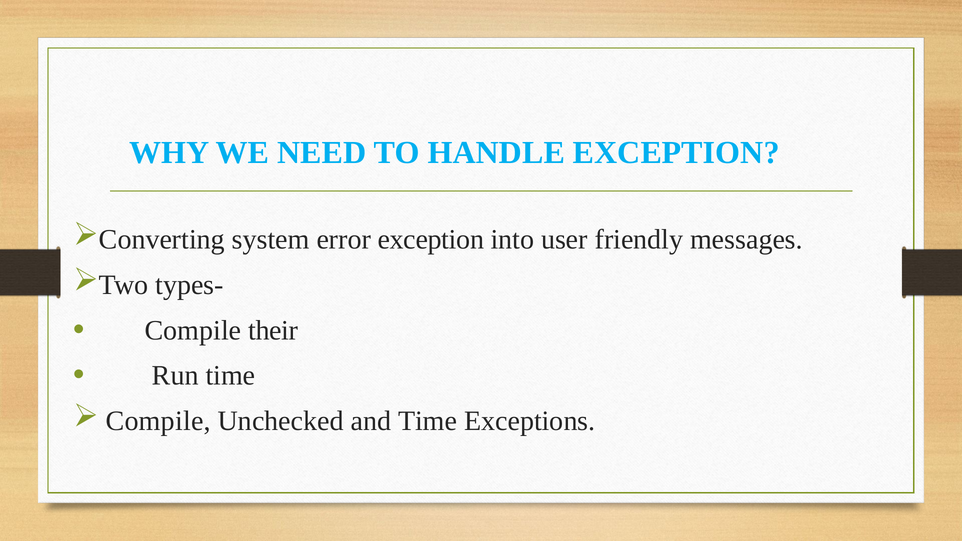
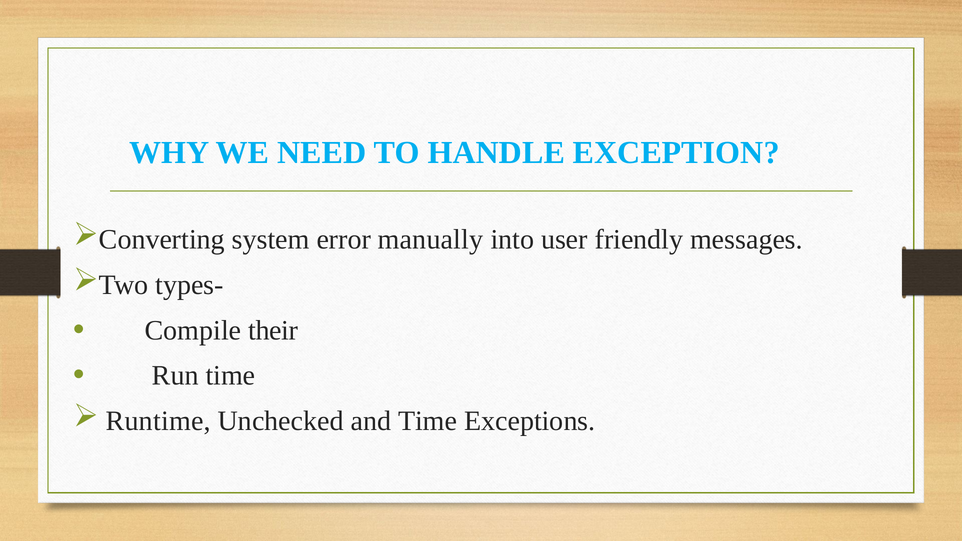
error exception: exception -> manually (431, 240)
Compile: Compile -> Runtime (158, 421)
